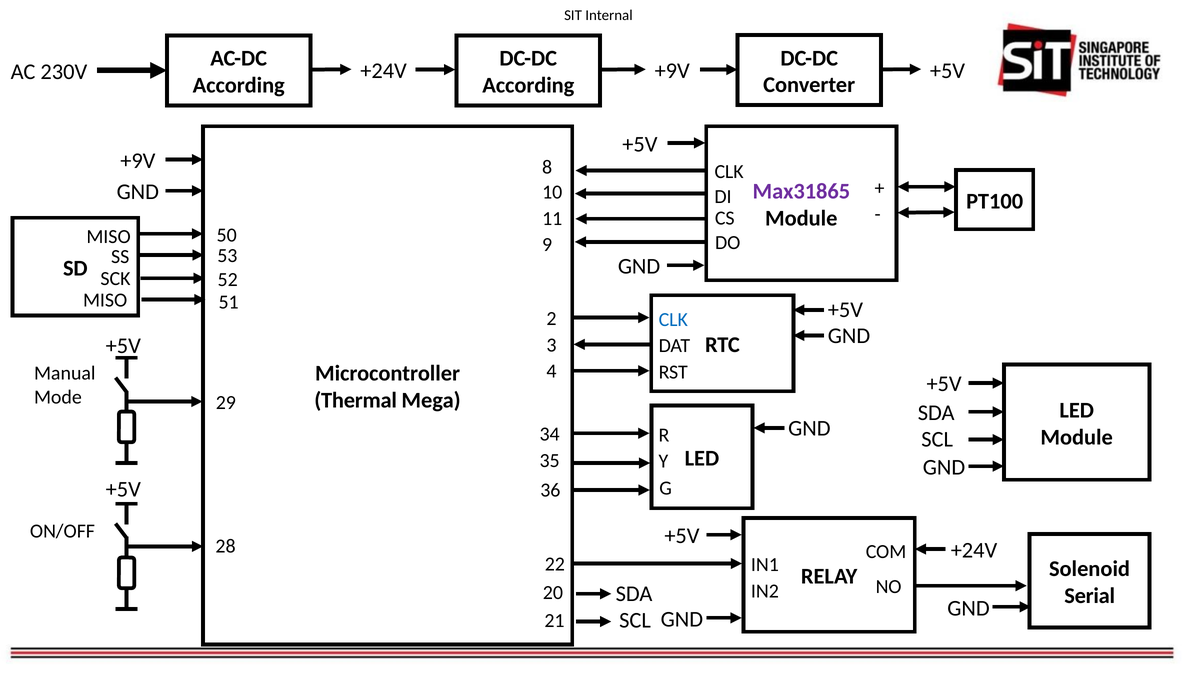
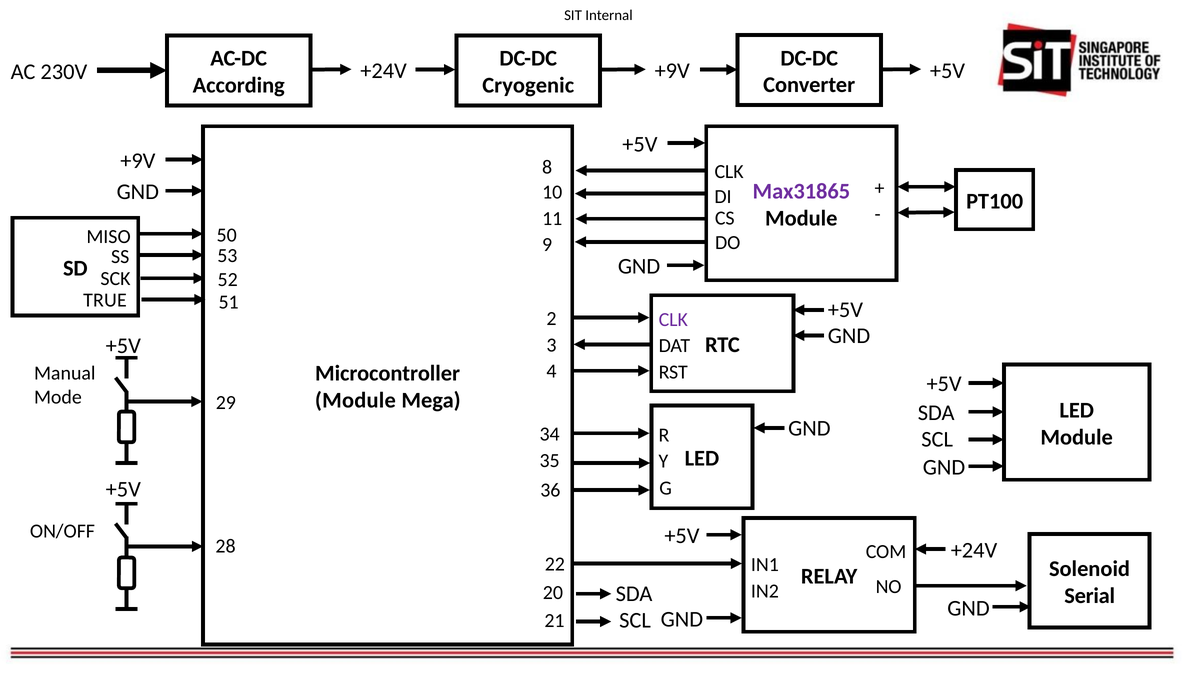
According: According -> Cryogenic (528, 85)
MISO: MISO -> TRUE (105, 301)
CLK colour: blue -> purple (673, 320)
Thermal: Thermal -> Module (355, 401)
